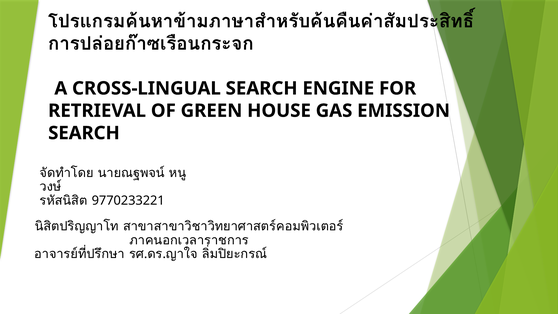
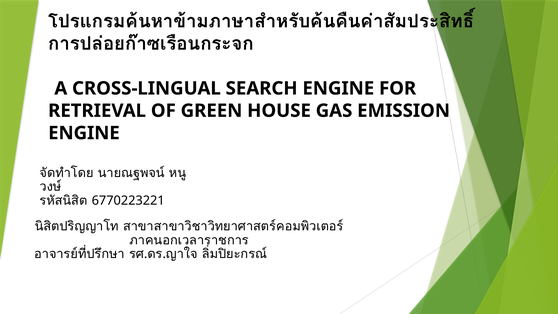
SEARCH: SEARCH -> ENGINE (84, 133)
9770233221: 9770233221 -> 6770223221 (128, 200)
